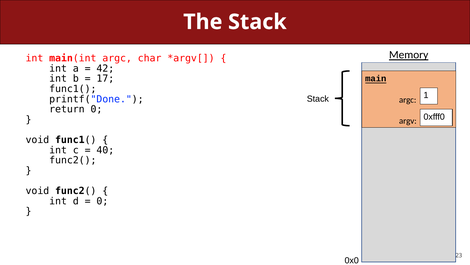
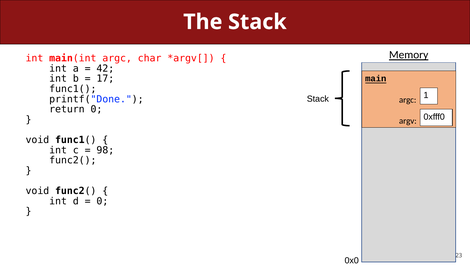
40: 40 -> 98 (105, 150)
